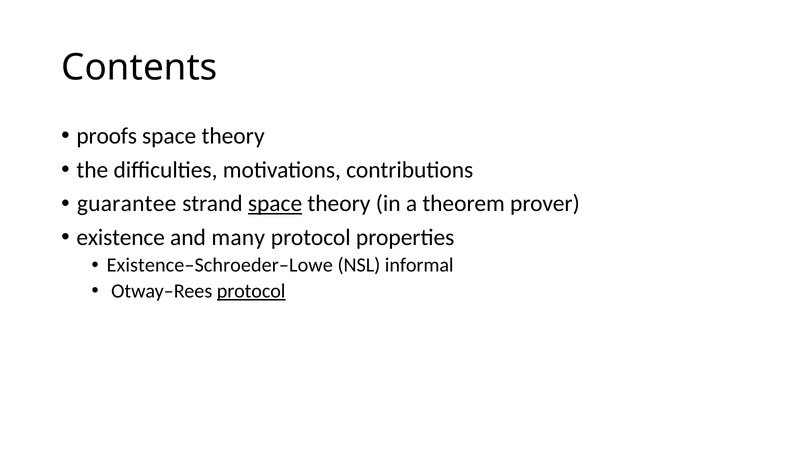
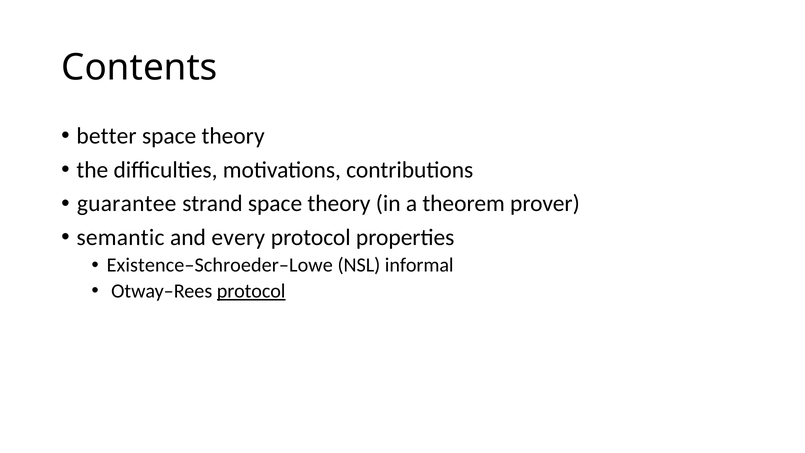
proofs: proofs -> better (107, 136)
space underline: present -> none (275, 204)
existence: existence -> semantic (120, 237)
many: many -> every (238, 237)
